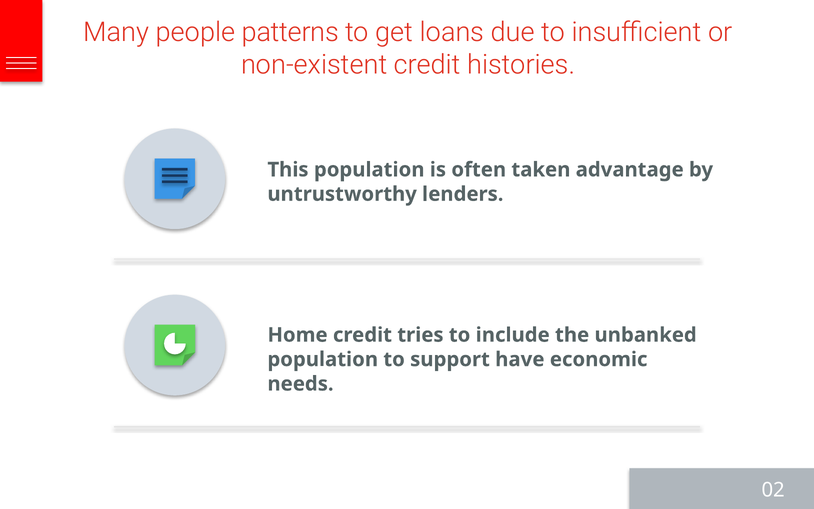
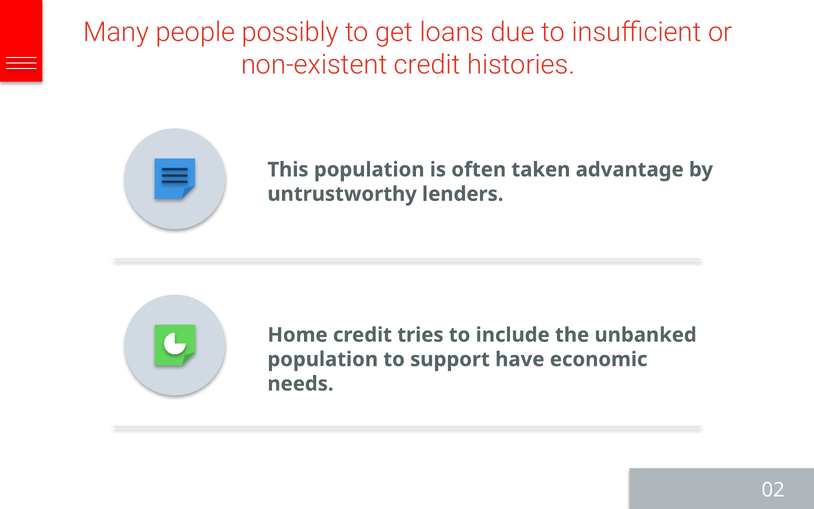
patterns: patterns -> possibly (290, 32)
